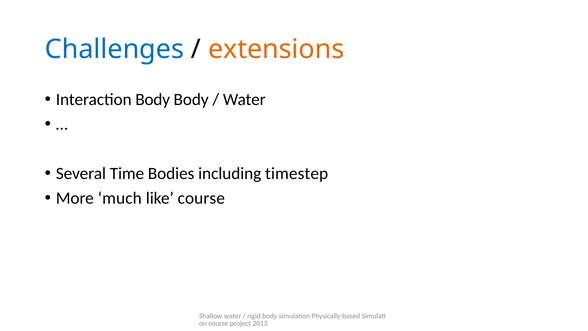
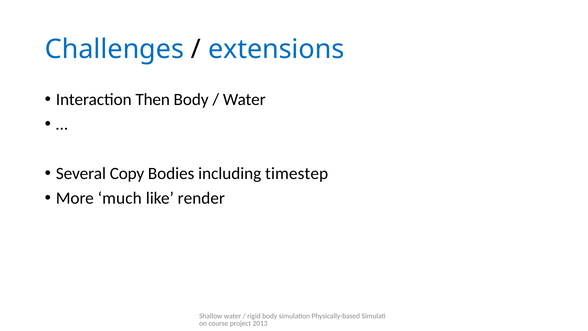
extensions colour: orange -> blue (276, 49)
Interaction Body: Body -> Then (153, 99)
Time: Time -> Copy (127, 173)
like course: course -> render (201, 198)
